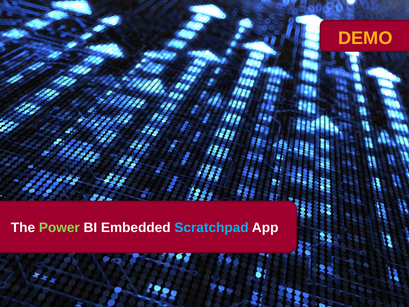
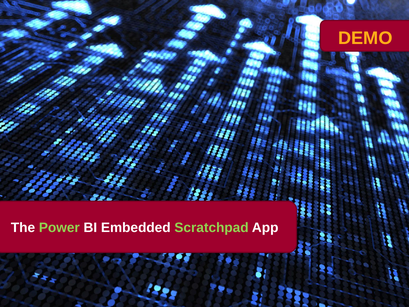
Scratchpad colour: light blue -> light green (212, 228)
